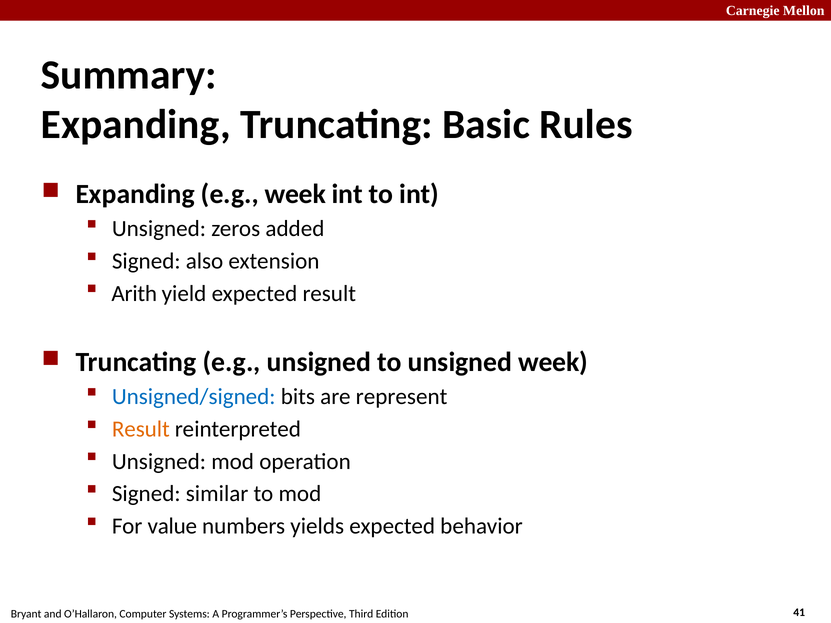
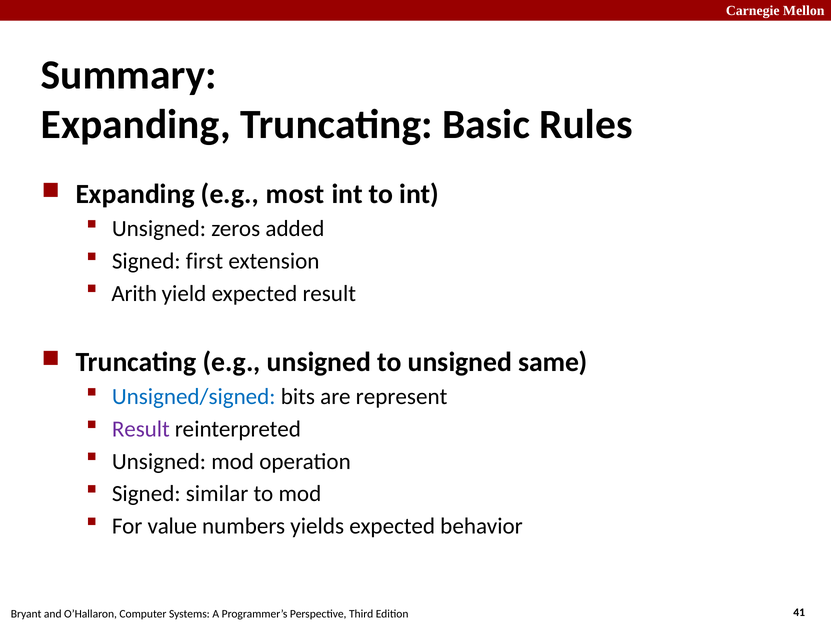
e.g week: week -> most (295, 194)
also: also -> first (204, 261)
unsigned week: week -> same (553, 362)
Result colour: orange -> purple (141, 429)
